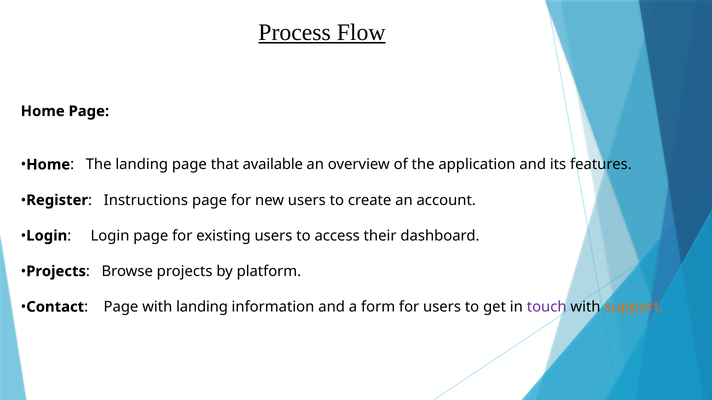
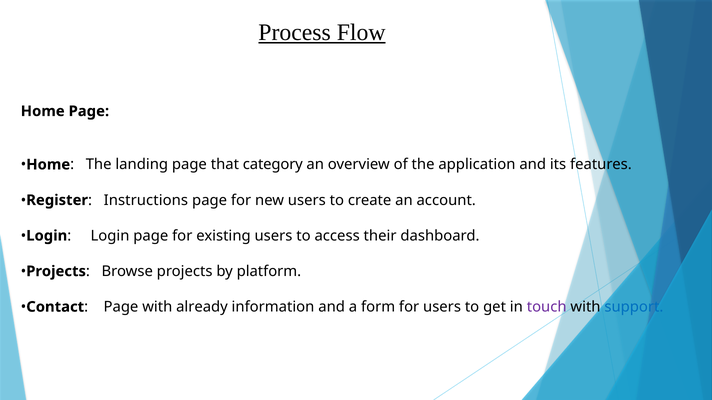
available: available -> category (273, 165)
with landing: landing -> already (202, 307)
support colour: orange -> blue (634, 307)
